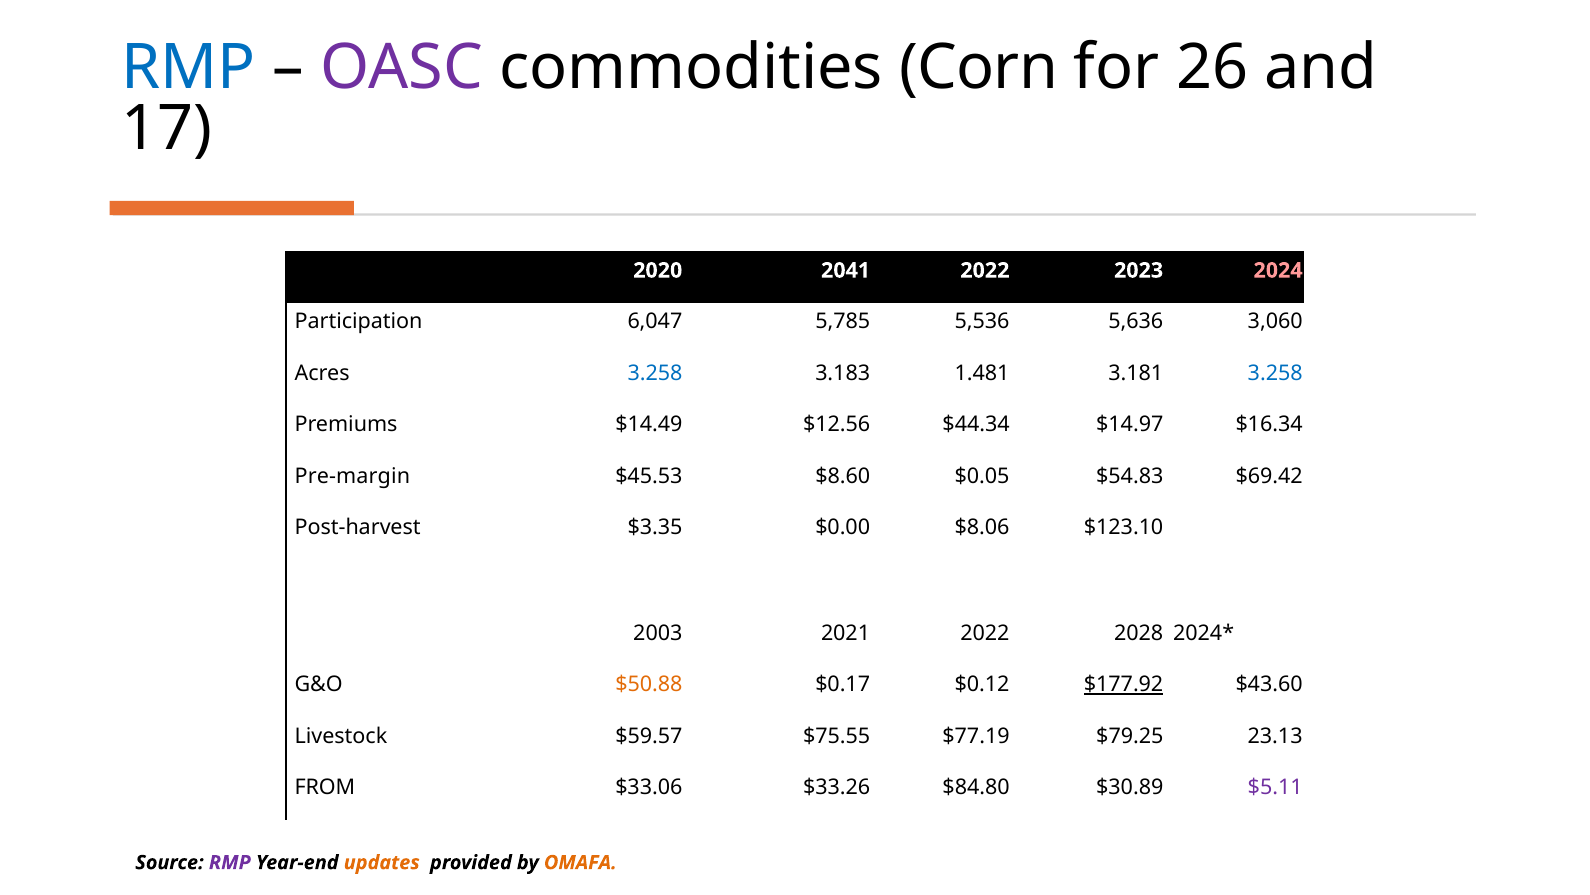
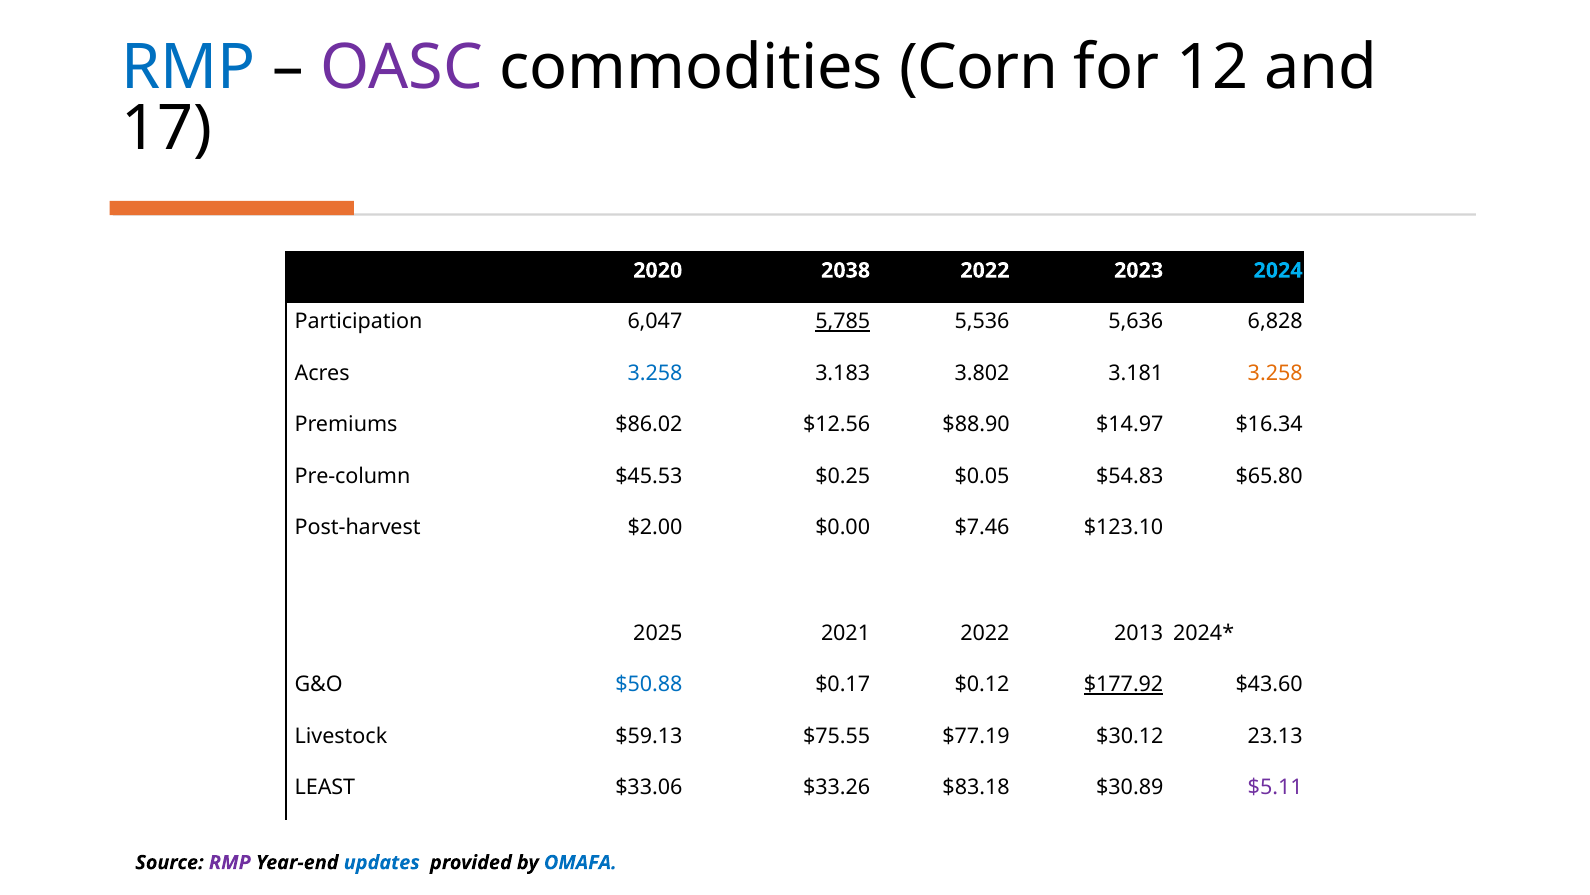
26: 26 -> 12 (1212, 67)
2041: 2041 -> 2038 (846, 270)
2024 colour: pink -> light blue (1278, 270)
5,785 underline: none -> present (843, 322)
3,060: 3,060 -> 6,828 (1275, 322)
1.481: 1.481 -> 3.802 (982, 373)
3.258 colour: blue -> orange (1275, 373)
$14.49: $14.49 -> $86.02 (649, 424)
$44.34: $44.34 -> $88.90 (976, 424)
Pre-margin: Pre-margin -> Pre-column (353, 476)
$8.60: $8.60 -> $0.25 (843, 476)
$69.42: $69.42 -> $65.80 (1269, 476)
$3.35: $3.35 -> $2.00 (655, 527)
$8.06: $8.06 -> $7.46 (982, 527)
2003: 2003 -> 2025 (658, 633)
2028: 2028 -> 2013 (1139, 633)
$50.88 colour: orange -> blue (649, 684)
$59.57: $59.57 -> $59.13 (649, 736)
$79.25: $79.25 -> $30.12 (1130, 736)
FROM: FROM -> LEAST (325, 787)
$84.80: $84.80 -> $83.18 (976, 787)
updates colour: orange -> blue (382, 862)
OMAFA colour: orange -> blue (580, 862)
